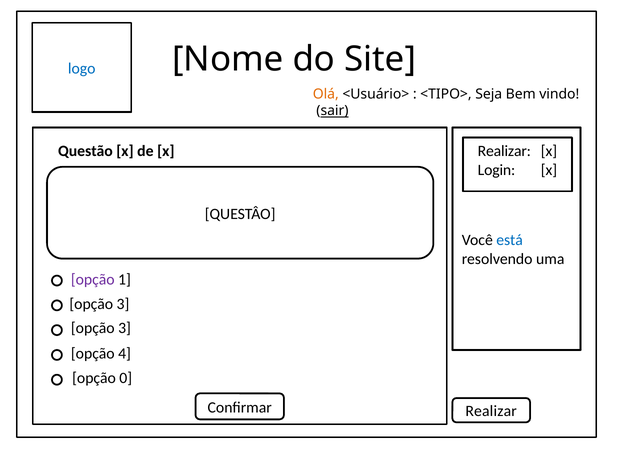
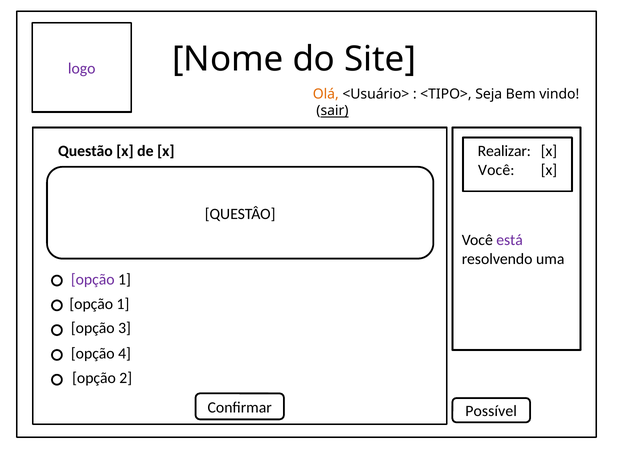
logo colour: blue -> purple (82, 69)
Login: Login -> Você (496, 170)
está colour: blue -> purple (510, 240)
3: 3 -> 1 (123, 304)
0: 0 -> 2 (126, 378)
Realizar: Realizar -> Possível (491, 411)
